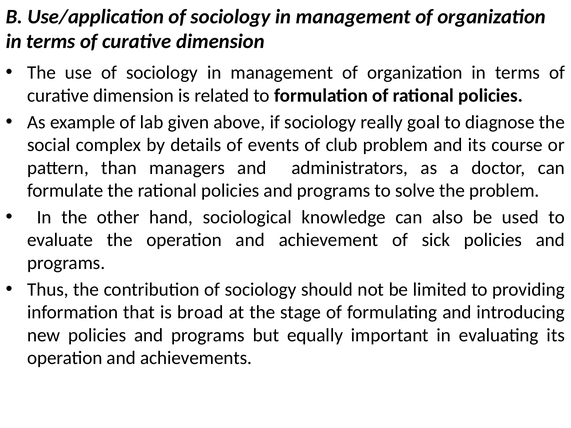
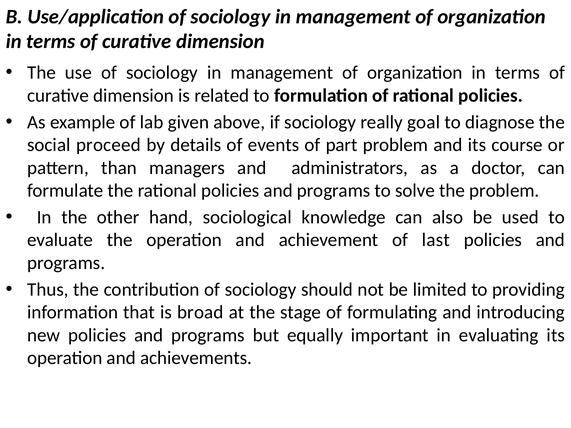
complex: complex -> proceed (108, 145)
club: club -> part (342, 145)
sick: sick -> last (436, 240)
